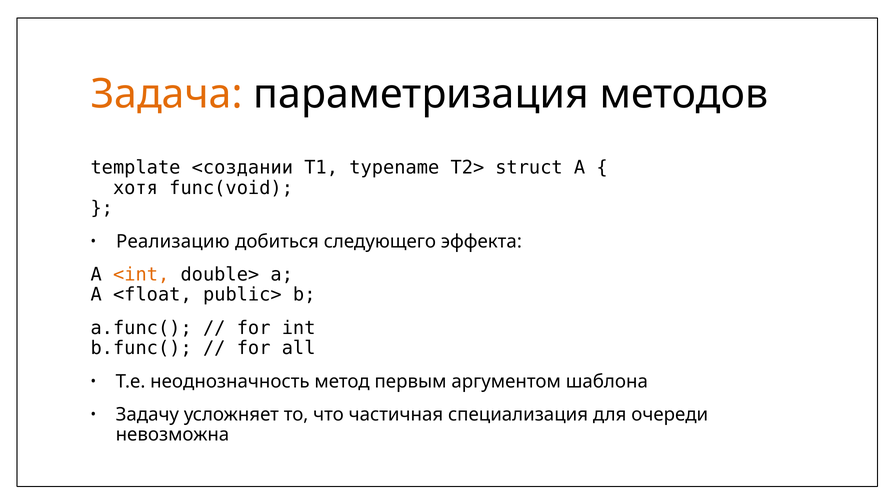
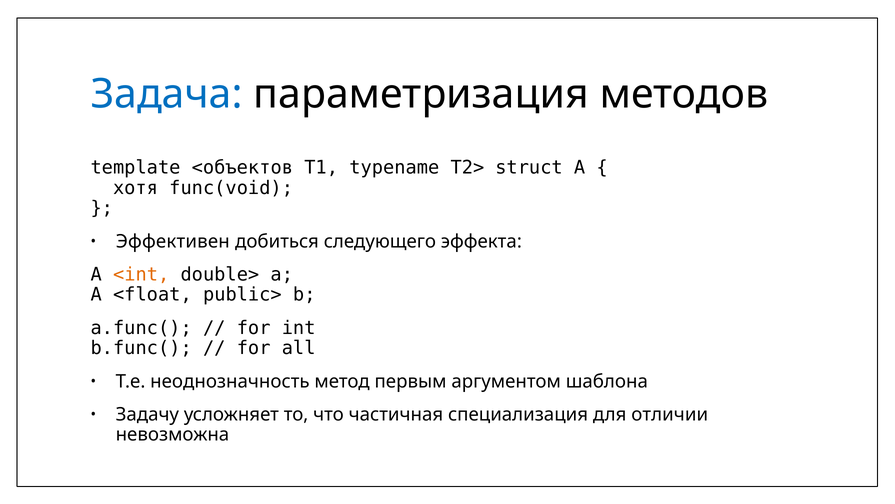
Задача colour: orange -> blue (167, 94)
<создании: <создании -> <объектов (242, 168)
Реализацию: Реализацию -> Эффективен (173, 241)
очереди: очереди -> отличии (670, 414)
